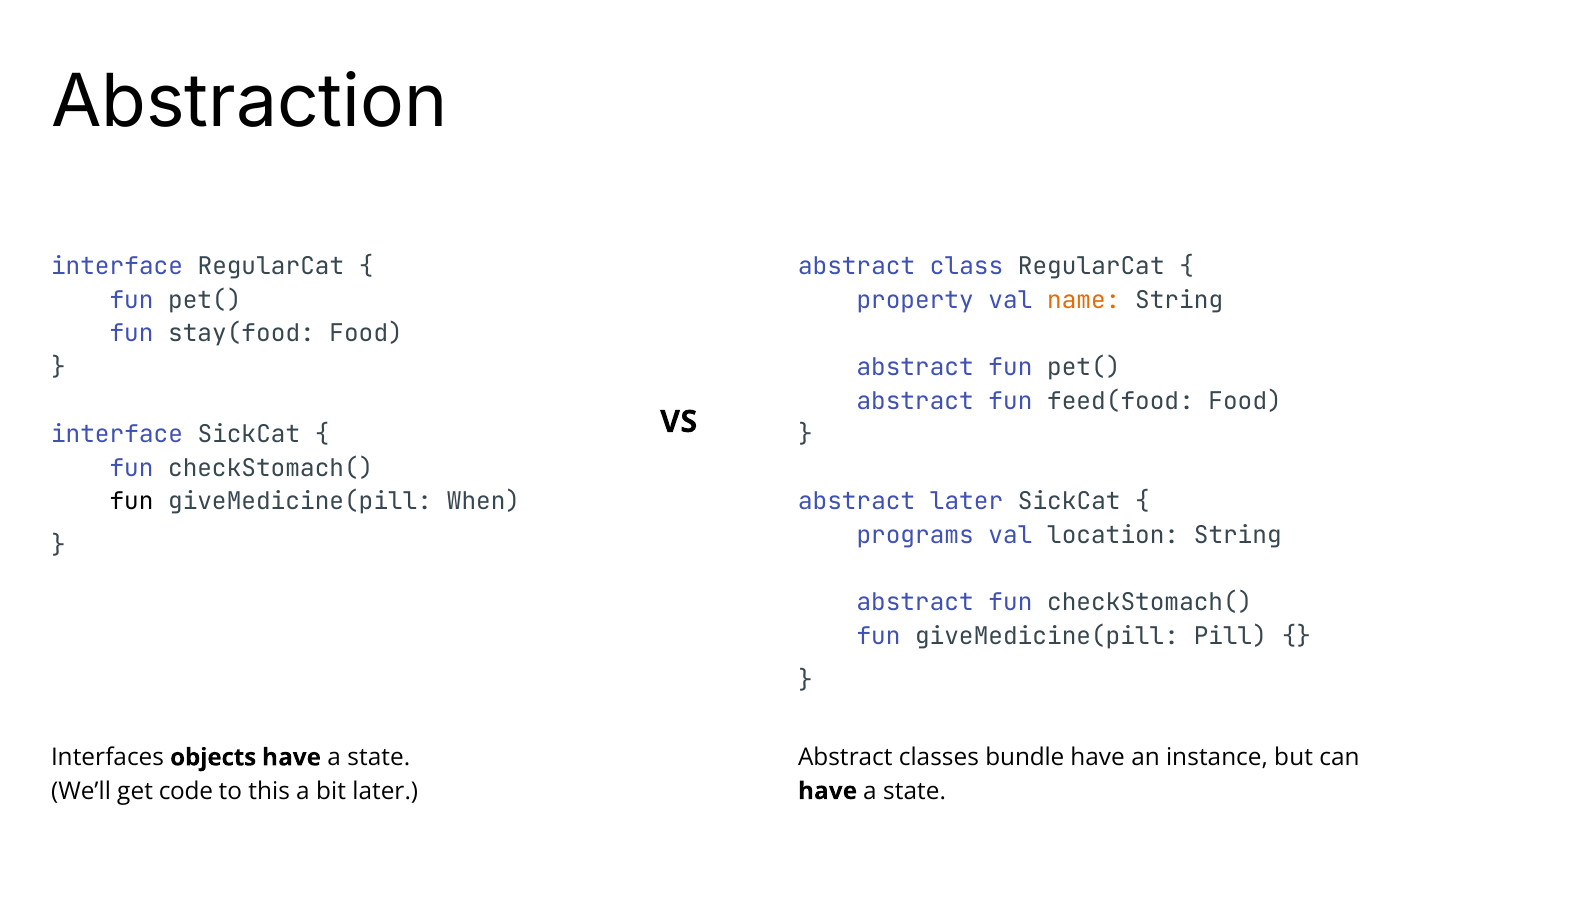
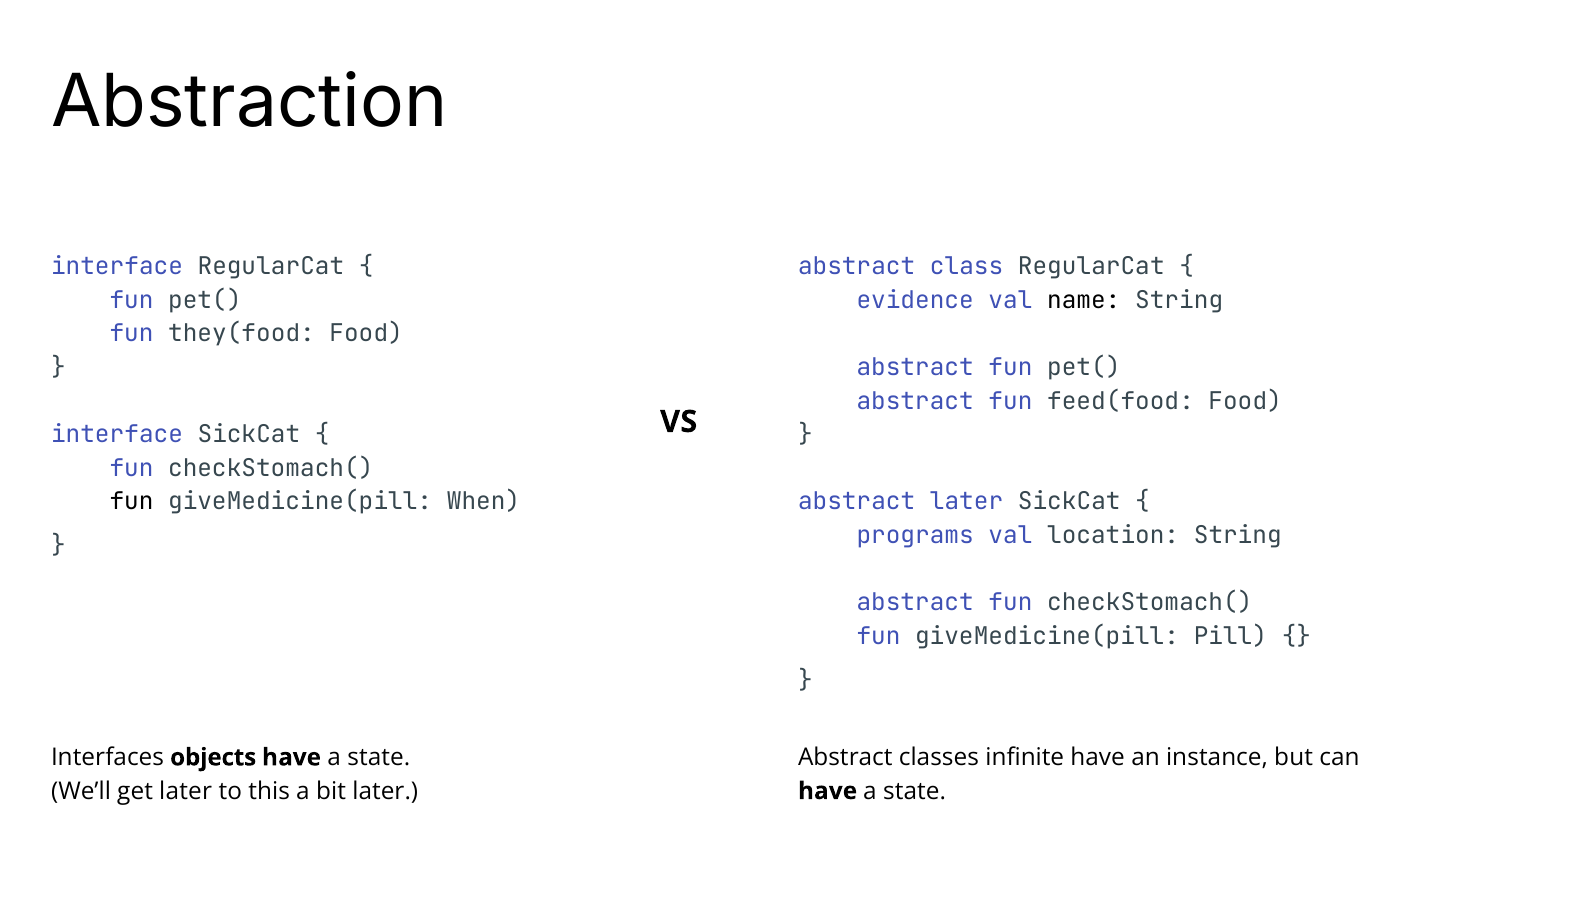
property: property -> evidence (915, 300)
name colour: orange -> black (1084, 300)
stay(food: stay(food -> they(food (241, 334)
bundle: bundle -> infinite (1025, 757)
get code: code -> later (186, 791)
